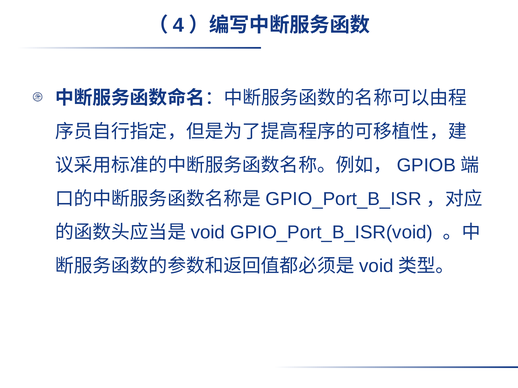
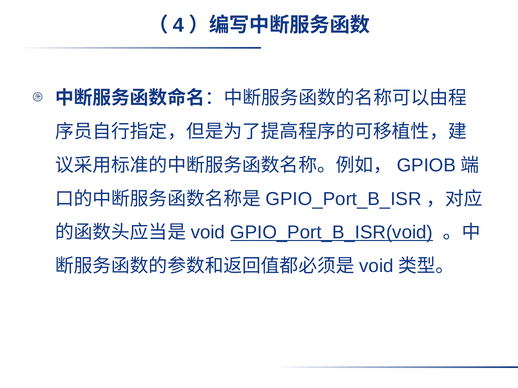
GPIO_Port_B_ISR(void underline: none -> present (332, 233)
